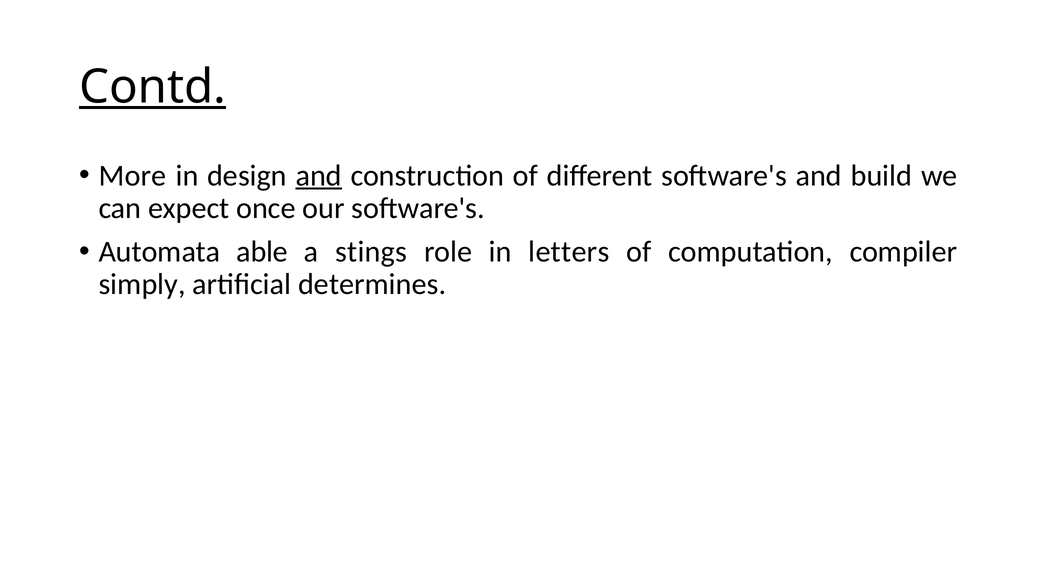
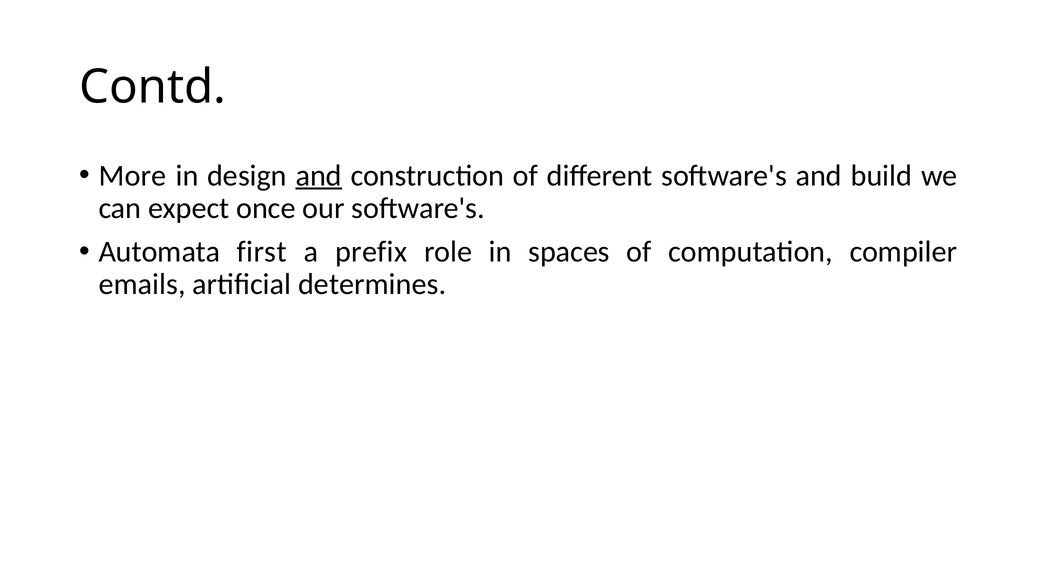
Contd underline: present -> none (153, 87)
able: able -> first (262, 251)
stings: stings -> prefix (371, 251)
letters: letters -> spaces (569, 251)
simply: simply -> emails (142, 284)
